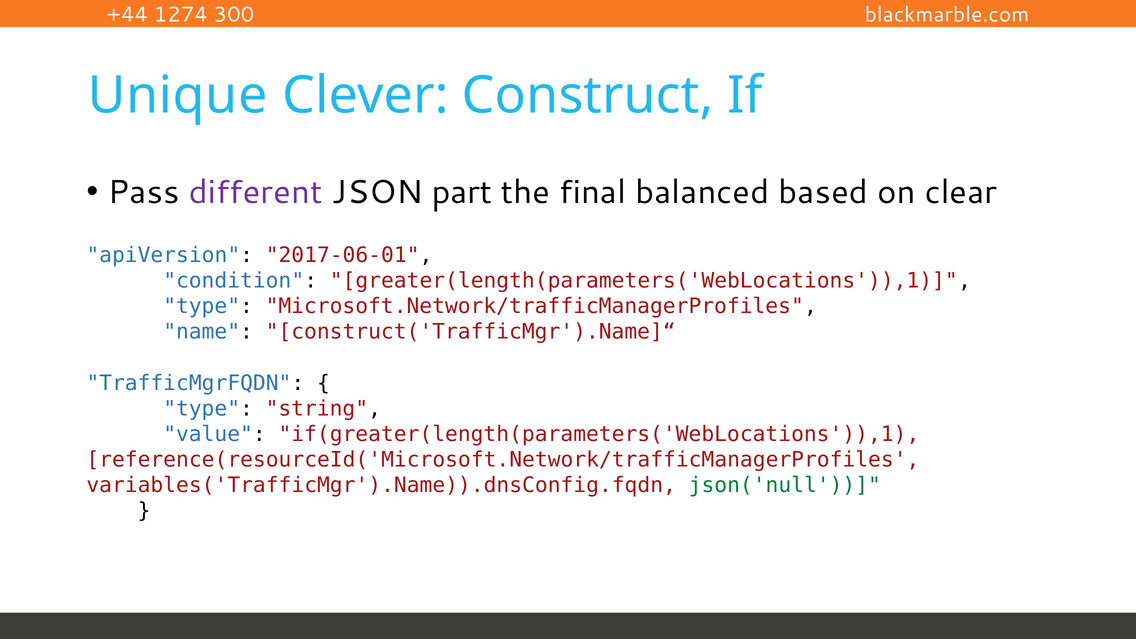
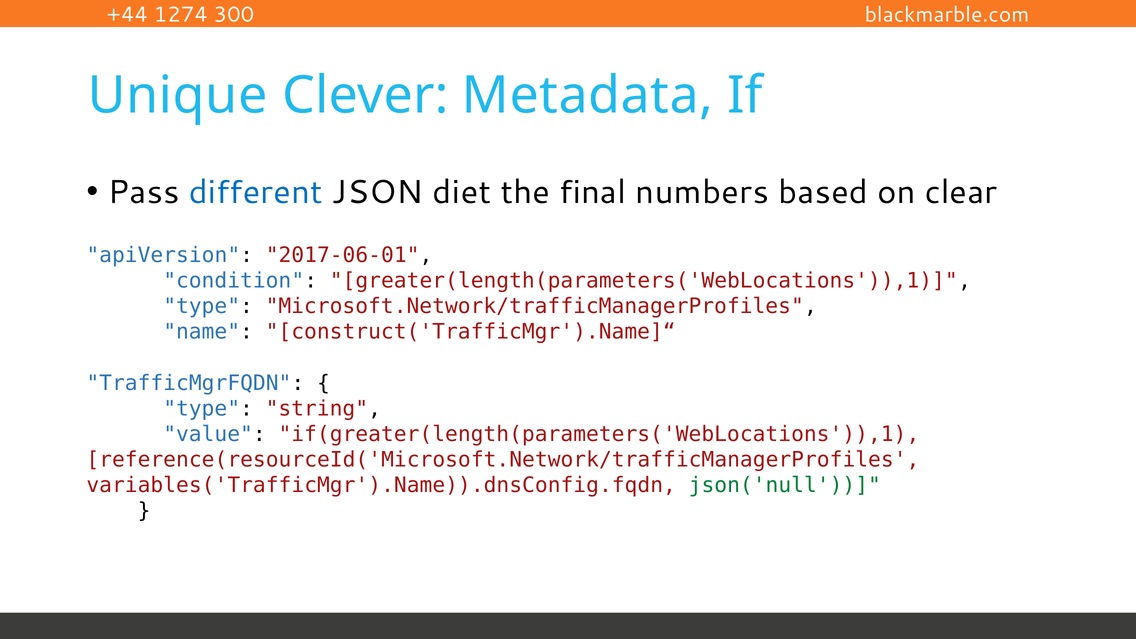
Construct: Construct -> Metadata (588, 95)
different colour: purple -> blue (256, 192)
part: part -> diet (462, 192)
balanced: balanced -> numbers (702, 192)
